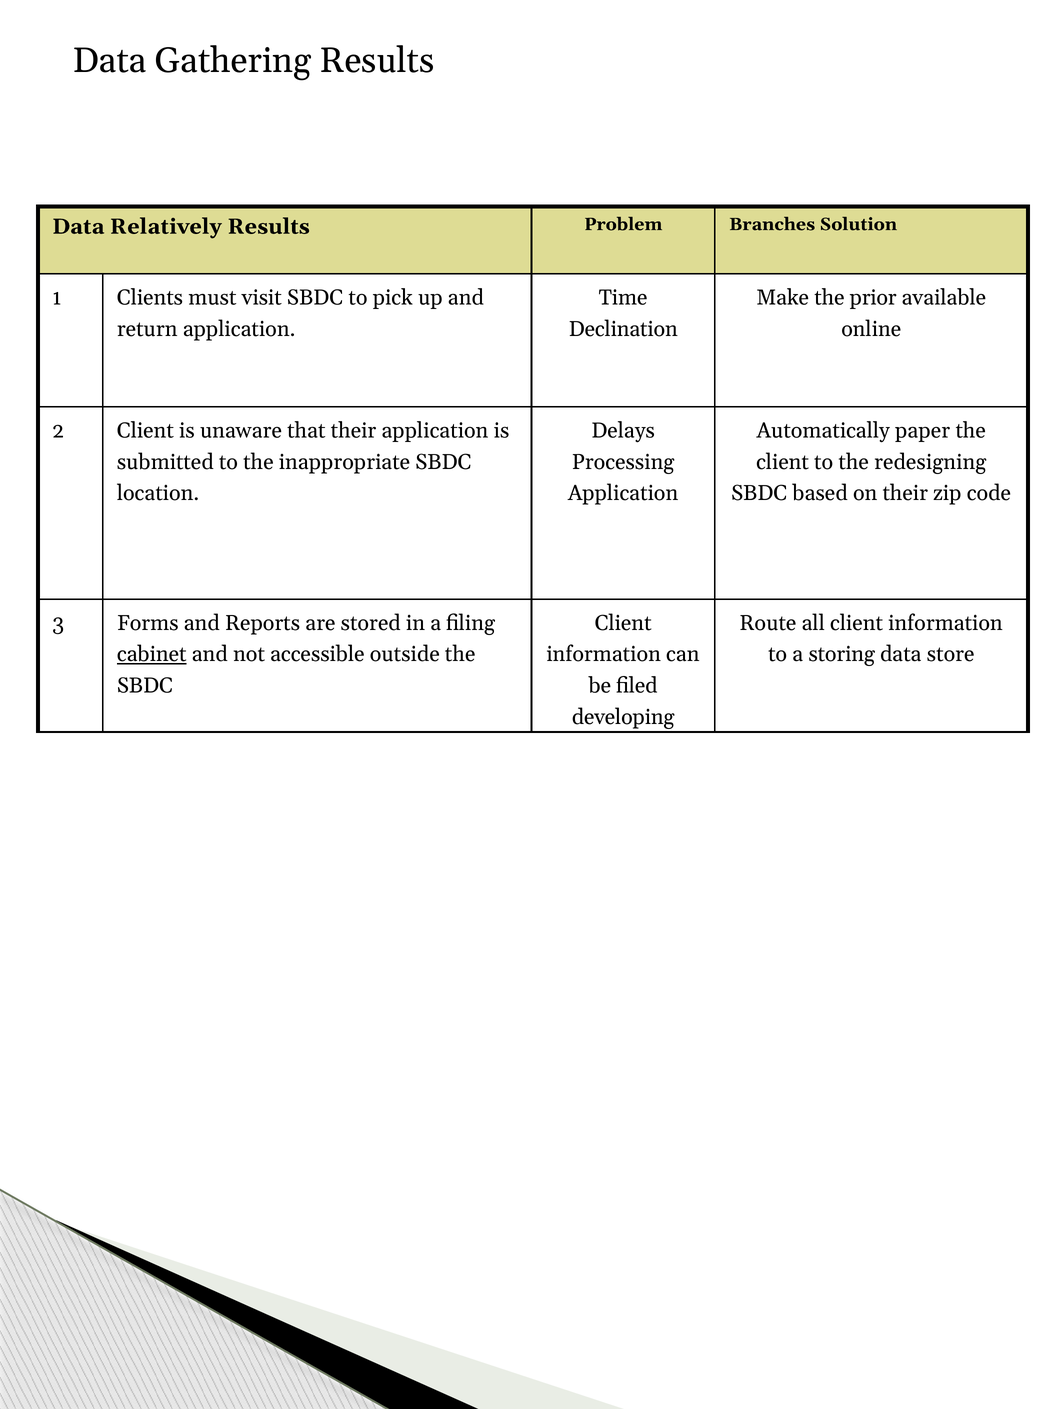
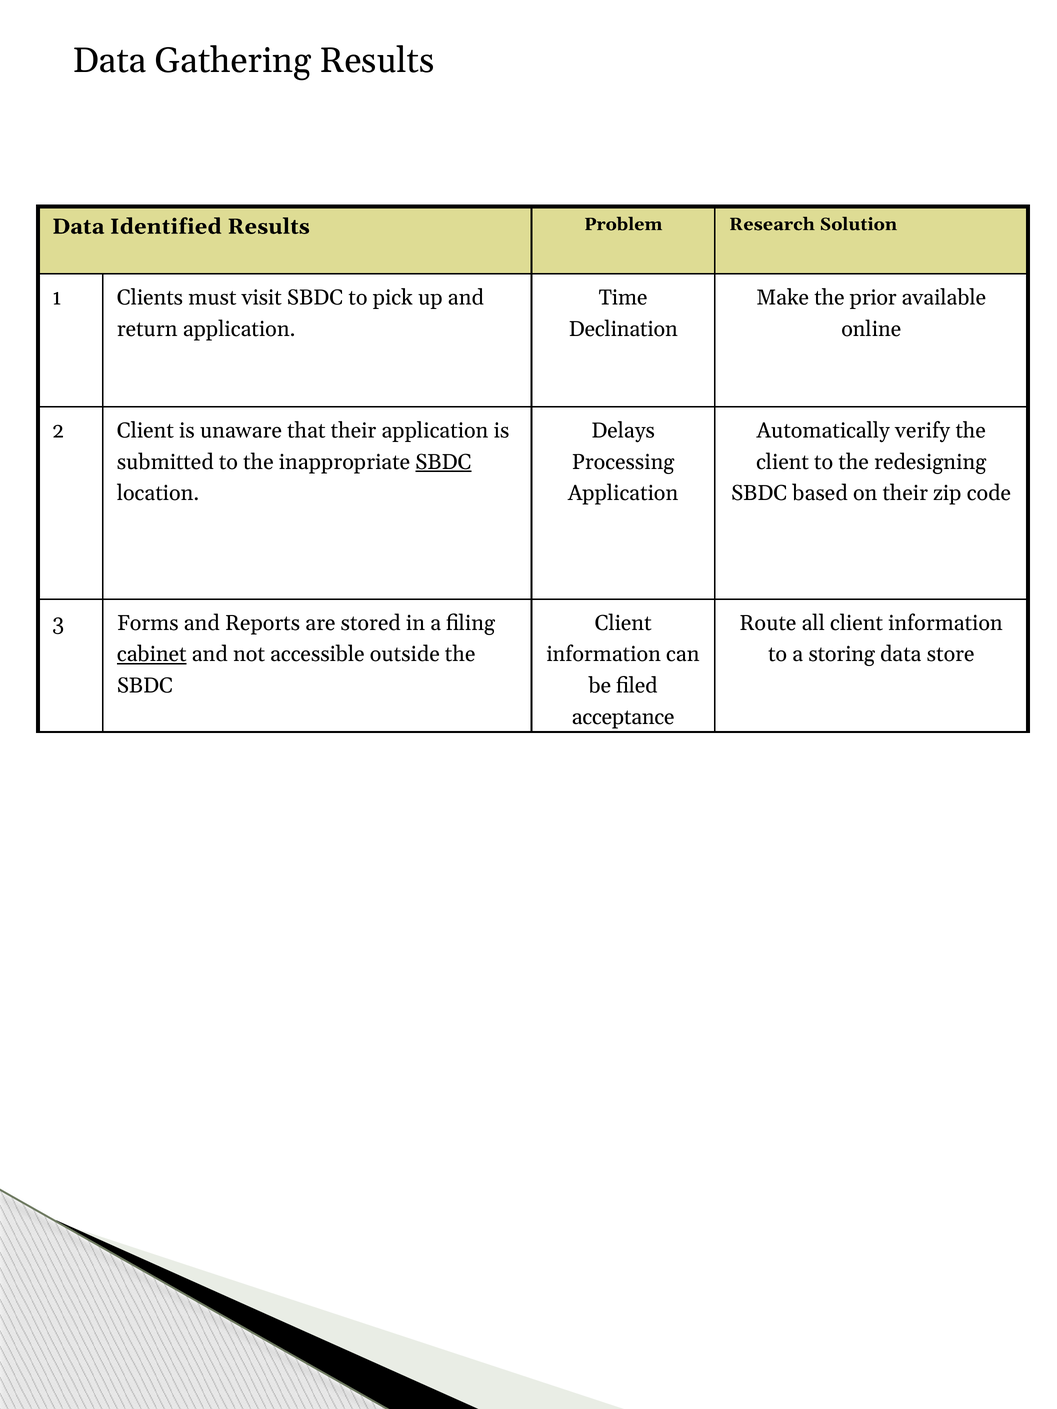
Relatively: Relatively -> Identified (166, 227)
Branches: Branches -> Research (772, 224)
paper: paper -> verify (923, 431)
SBDC underline: none -> present (443, 462)
developing: developing -> acceptance (623, 717)
